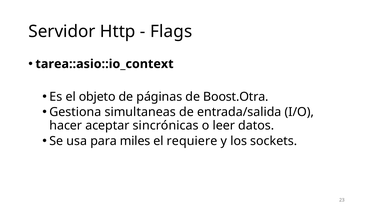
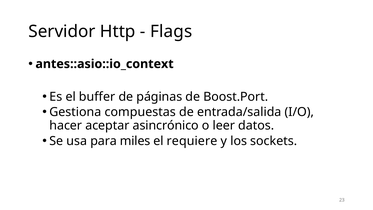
tarea::asio::io_context: tarea::asio::io_context -> antes::asio::io_context (105, 64)
objeto: objeto -> buffer (97, 97)
Boost.Otra: Boost.Otra -> Boost.Port (236, 97)
simultaneas: simultaneas -> compuestas (140, 112)
sincrónicas: sincrónicas -> asincrónico (166, 125)
